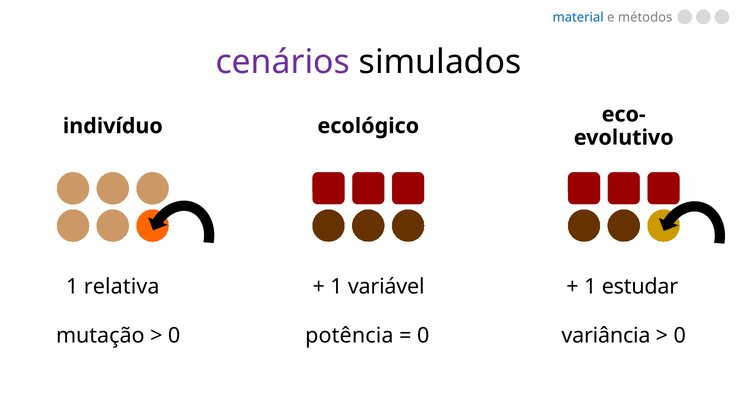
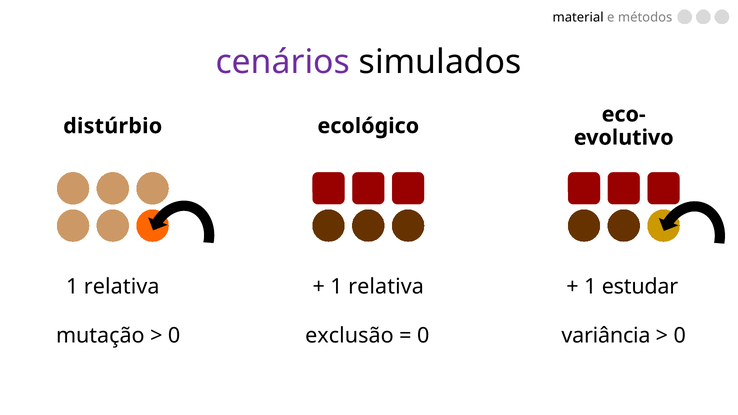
material colour: blue -> black (578, 17)
indivíduo: indivíduo -> distúrbio (113, 126)
variável: variável -> relativa (386, 287)
potência: potência -> exclusão (349, 336)
